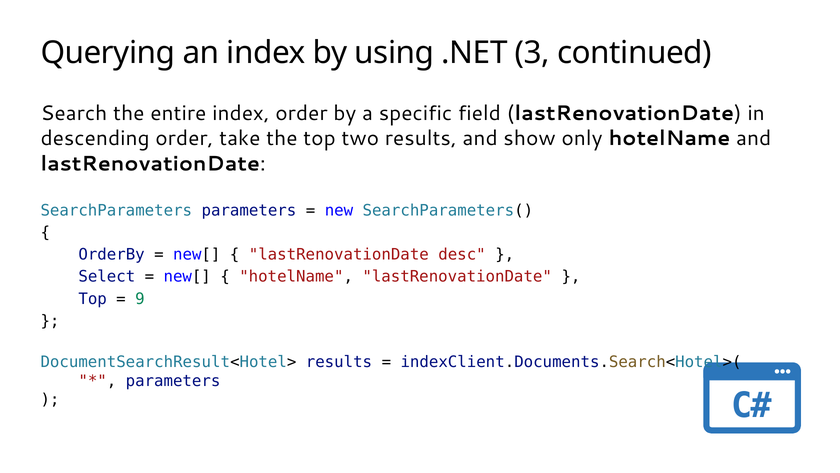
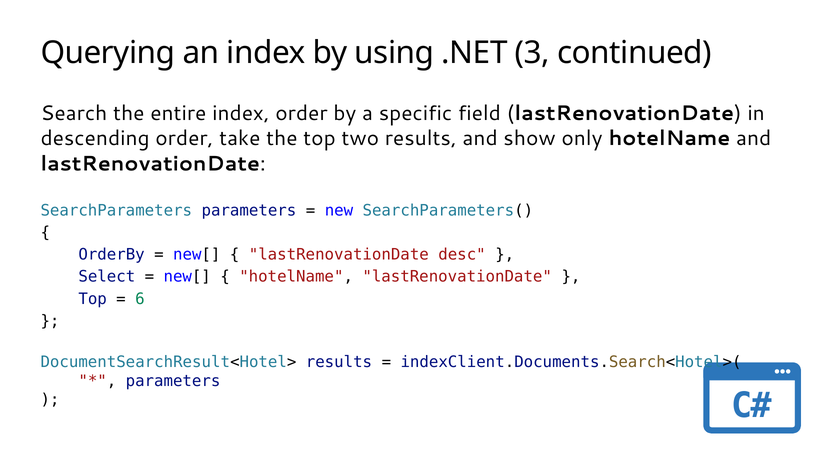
9: 9 -> 6 (140, 299)
